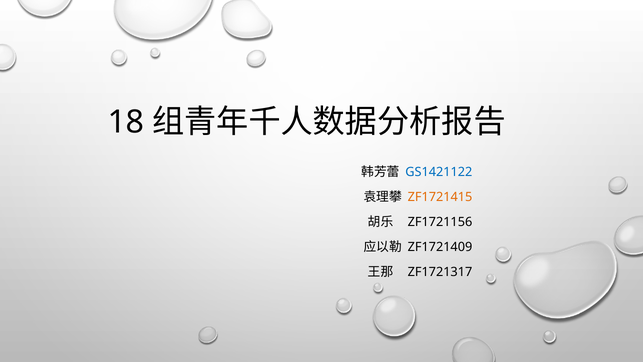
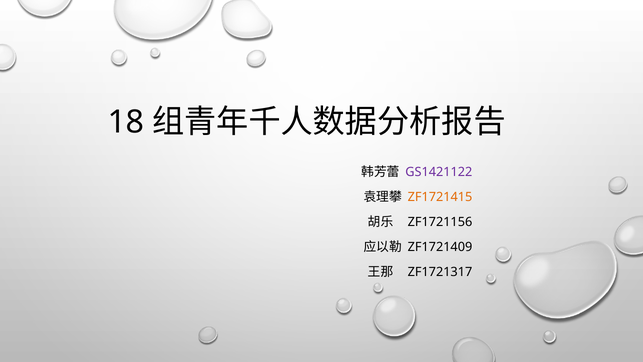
GS1421122 colour: blue -> purple (439, 172)
